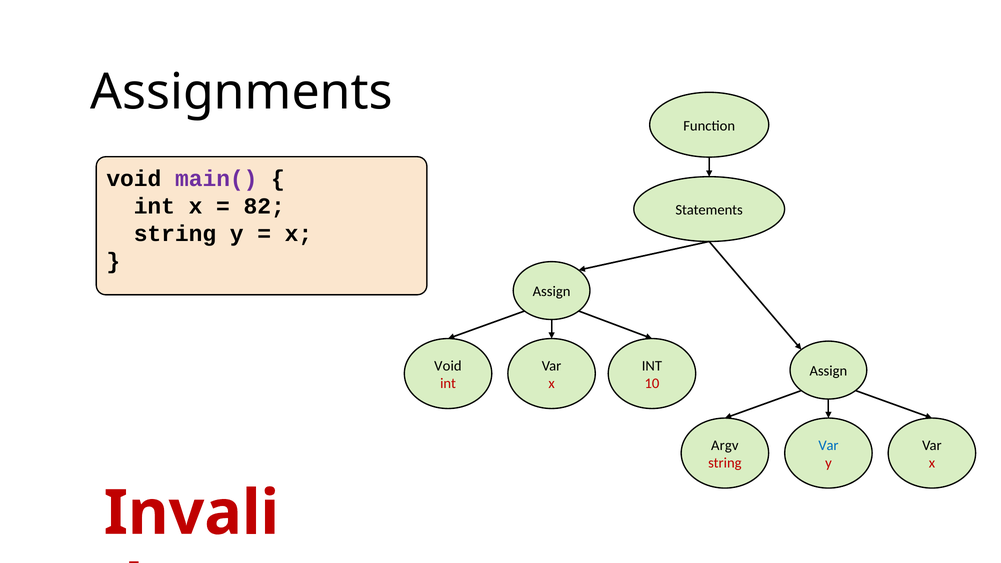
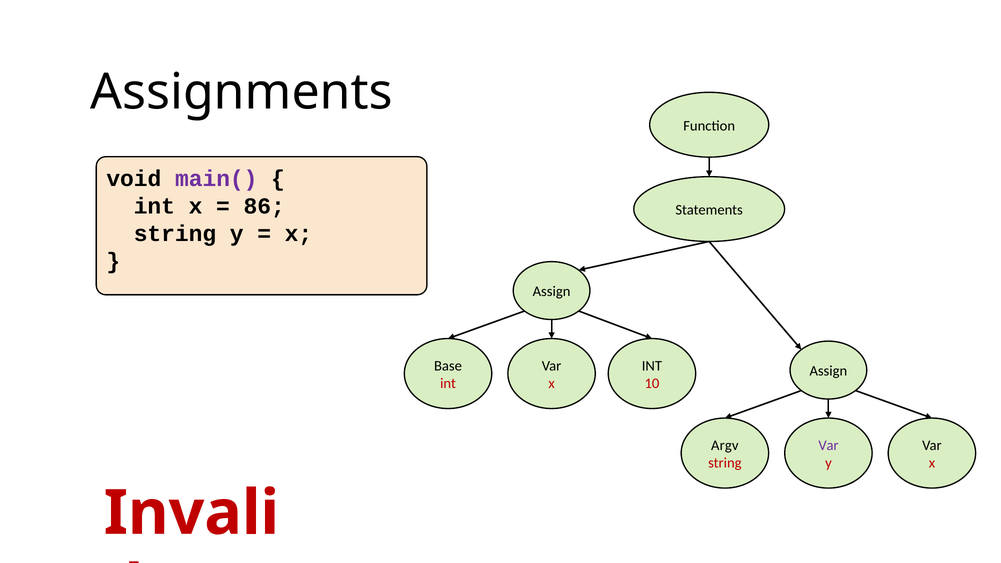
82: 82 -> 86 (264, 206)
Void: Void -> Base (448, 366)
Var colour: blue -> purple (828, 445)
